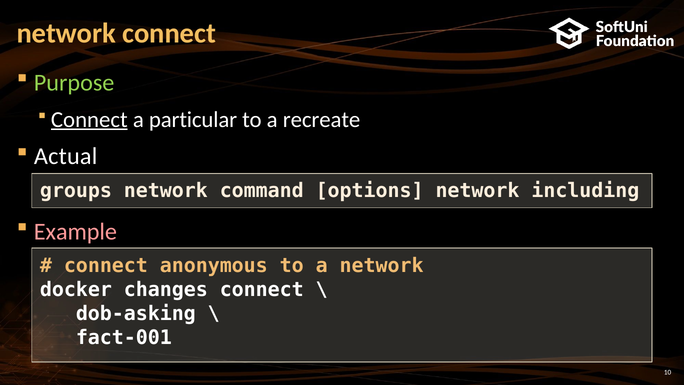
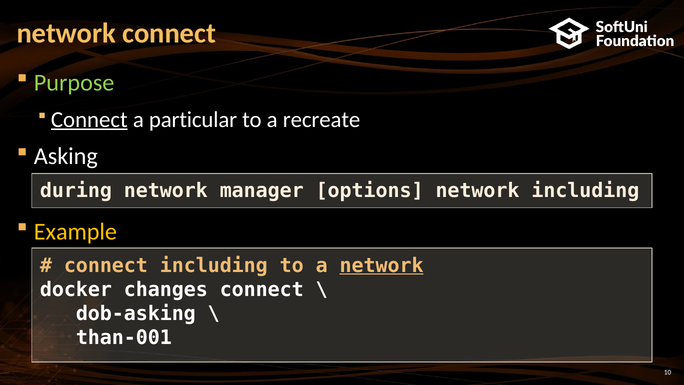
Actual: Actual -> Asking (66, 156)
groups: groups -> during (76, 191)
command: command -> manager (262, 191)
Example colour: pink -> yellow (75, 232)
connect anonymous: anonymous -> including (214, 265)
network underline: none -> present (382, 265)
fact-001: fact-001 -> than-001 (124, 337)
